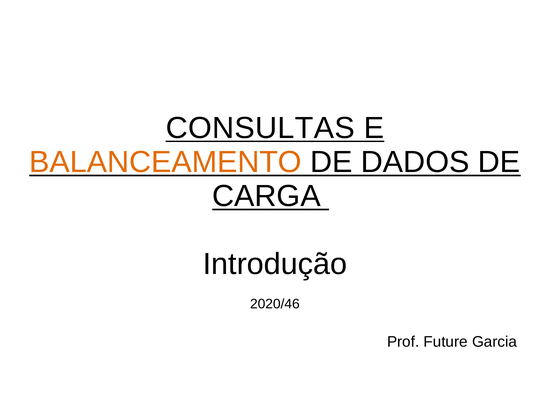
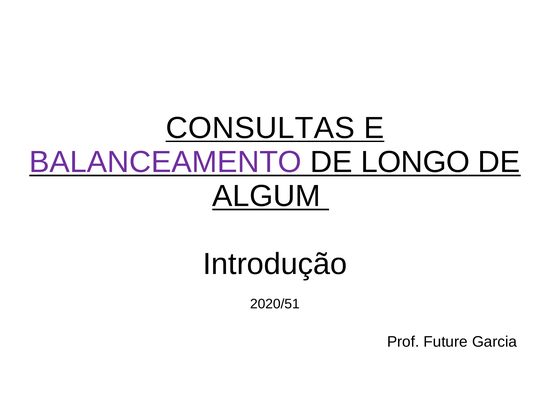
BALANCEAMENTO colour: orange -> purple (165, 162)
DADOS: DADOS -> LONGO (415, 162)
CARGA: CARGA -> ALGUM (266, 196)
2020/46: 2020/46 -> 2020/51 (275, 304)
